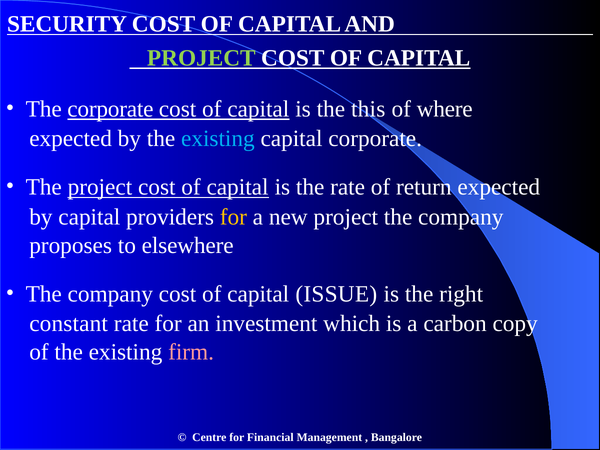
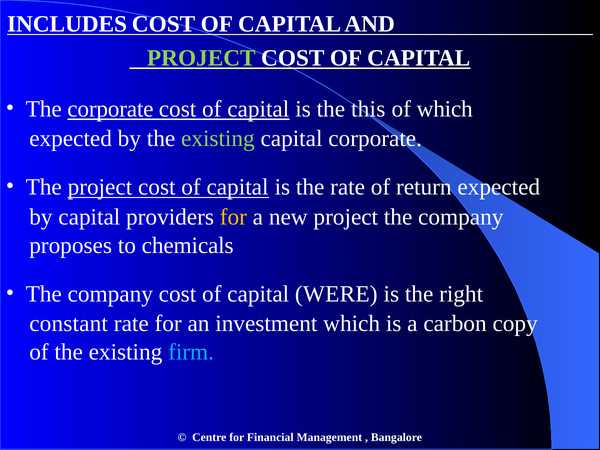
SECURITY: SECURITY -> INCLUDES (67, 24)
of where: where -> which (445, 109)
existing colour: light blue -> light green (218, 139)
elsewhere: elsewhere -> chemicals (188, 245)
ISSUE: ISSUE -> WERE (336, 294)
firm colour: pink -> light blue (191, 352)
